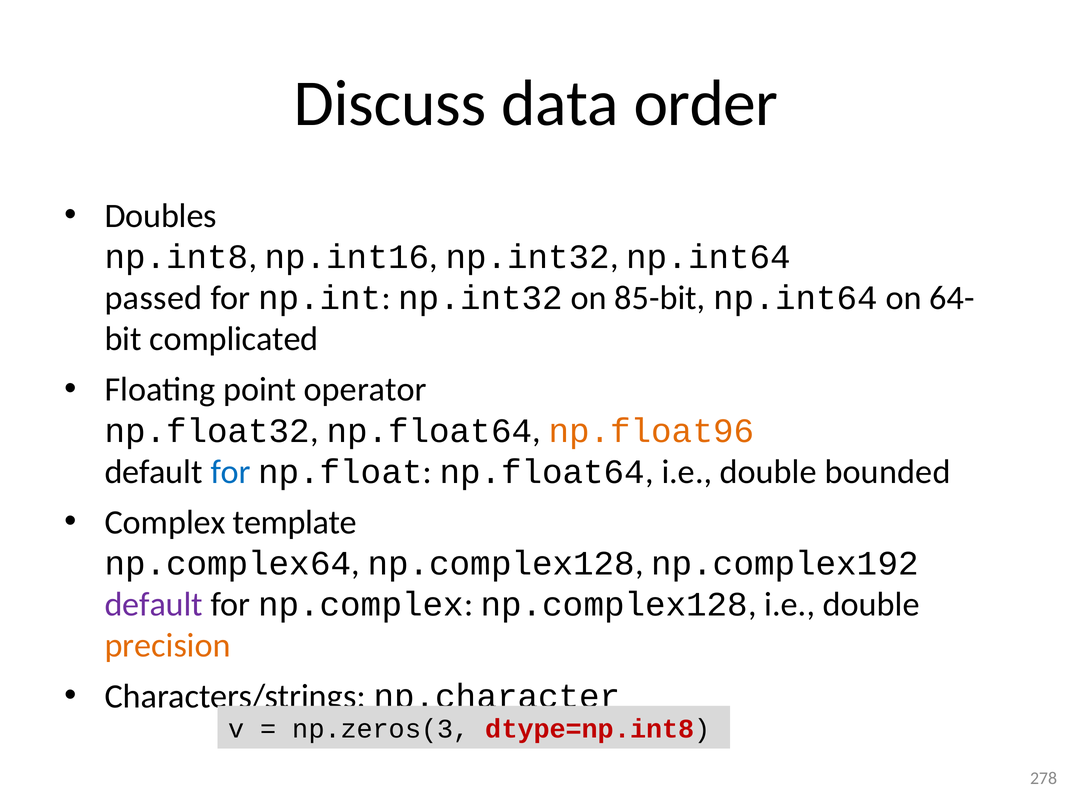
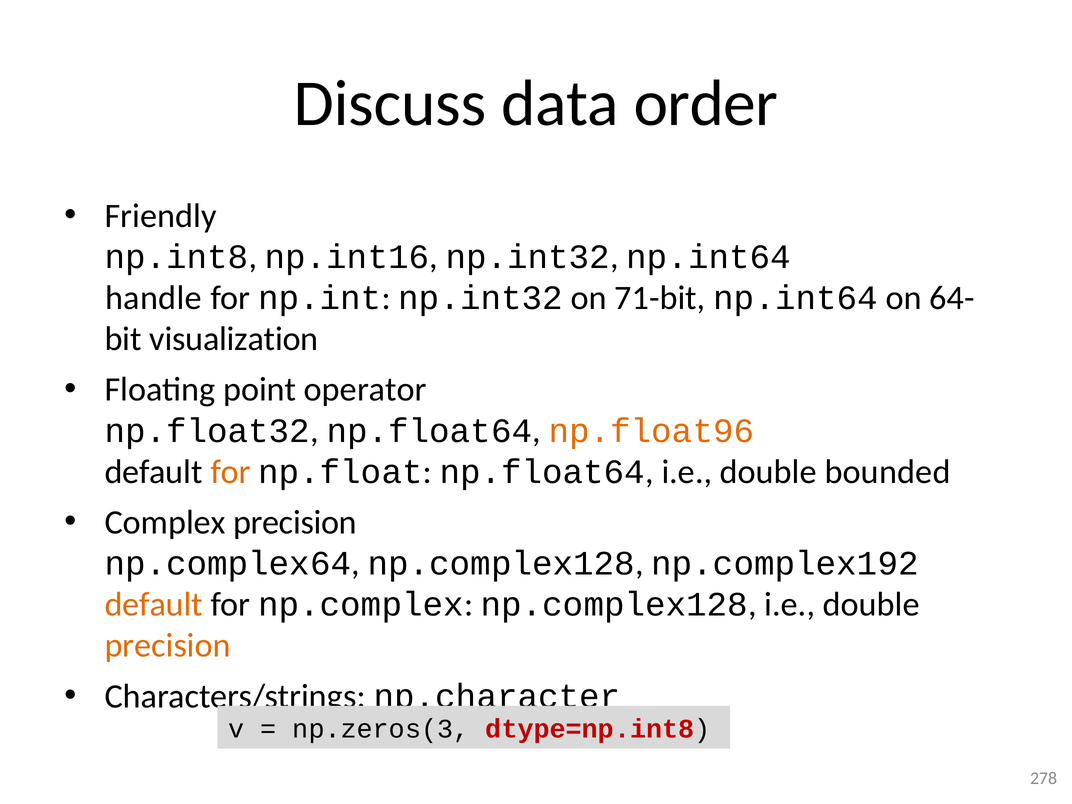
Doubles: Doubles -> Friendly (161, 216)
passed: passed -> handle (153, 298)
85-bit: 85-bit -> 71-bit (660, 298)
complicated: complicated -> visualization (234, 339)
for colour: blue -> orange (230, 472)
Complex template: template -> precision (295, 522)
default colour: purple -> orange (154, 605)
